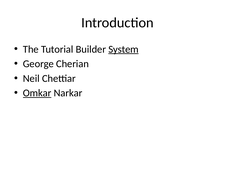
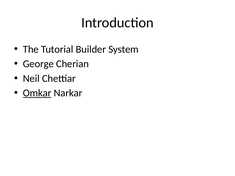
System underline: present -> none (123, 49)
